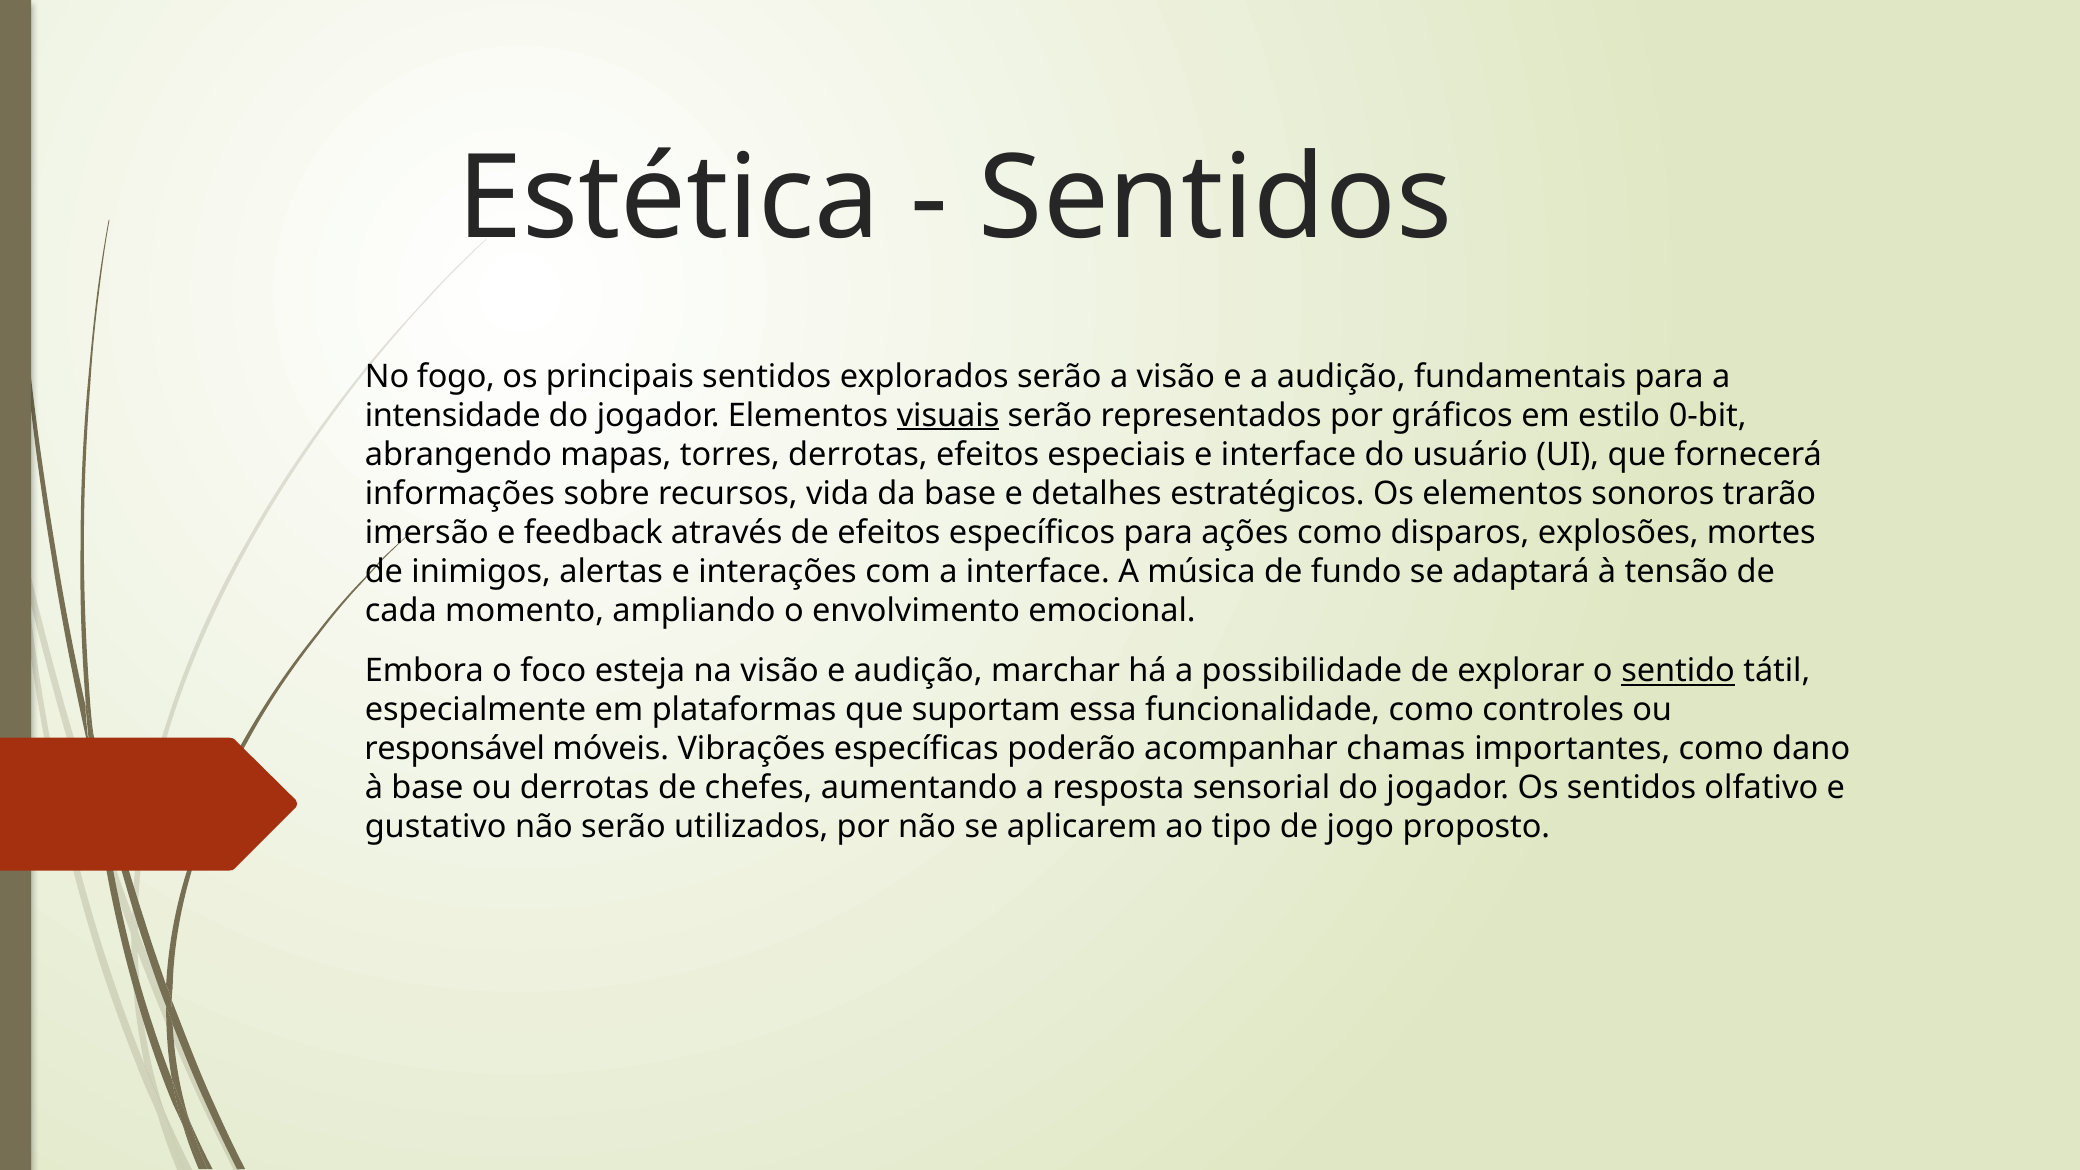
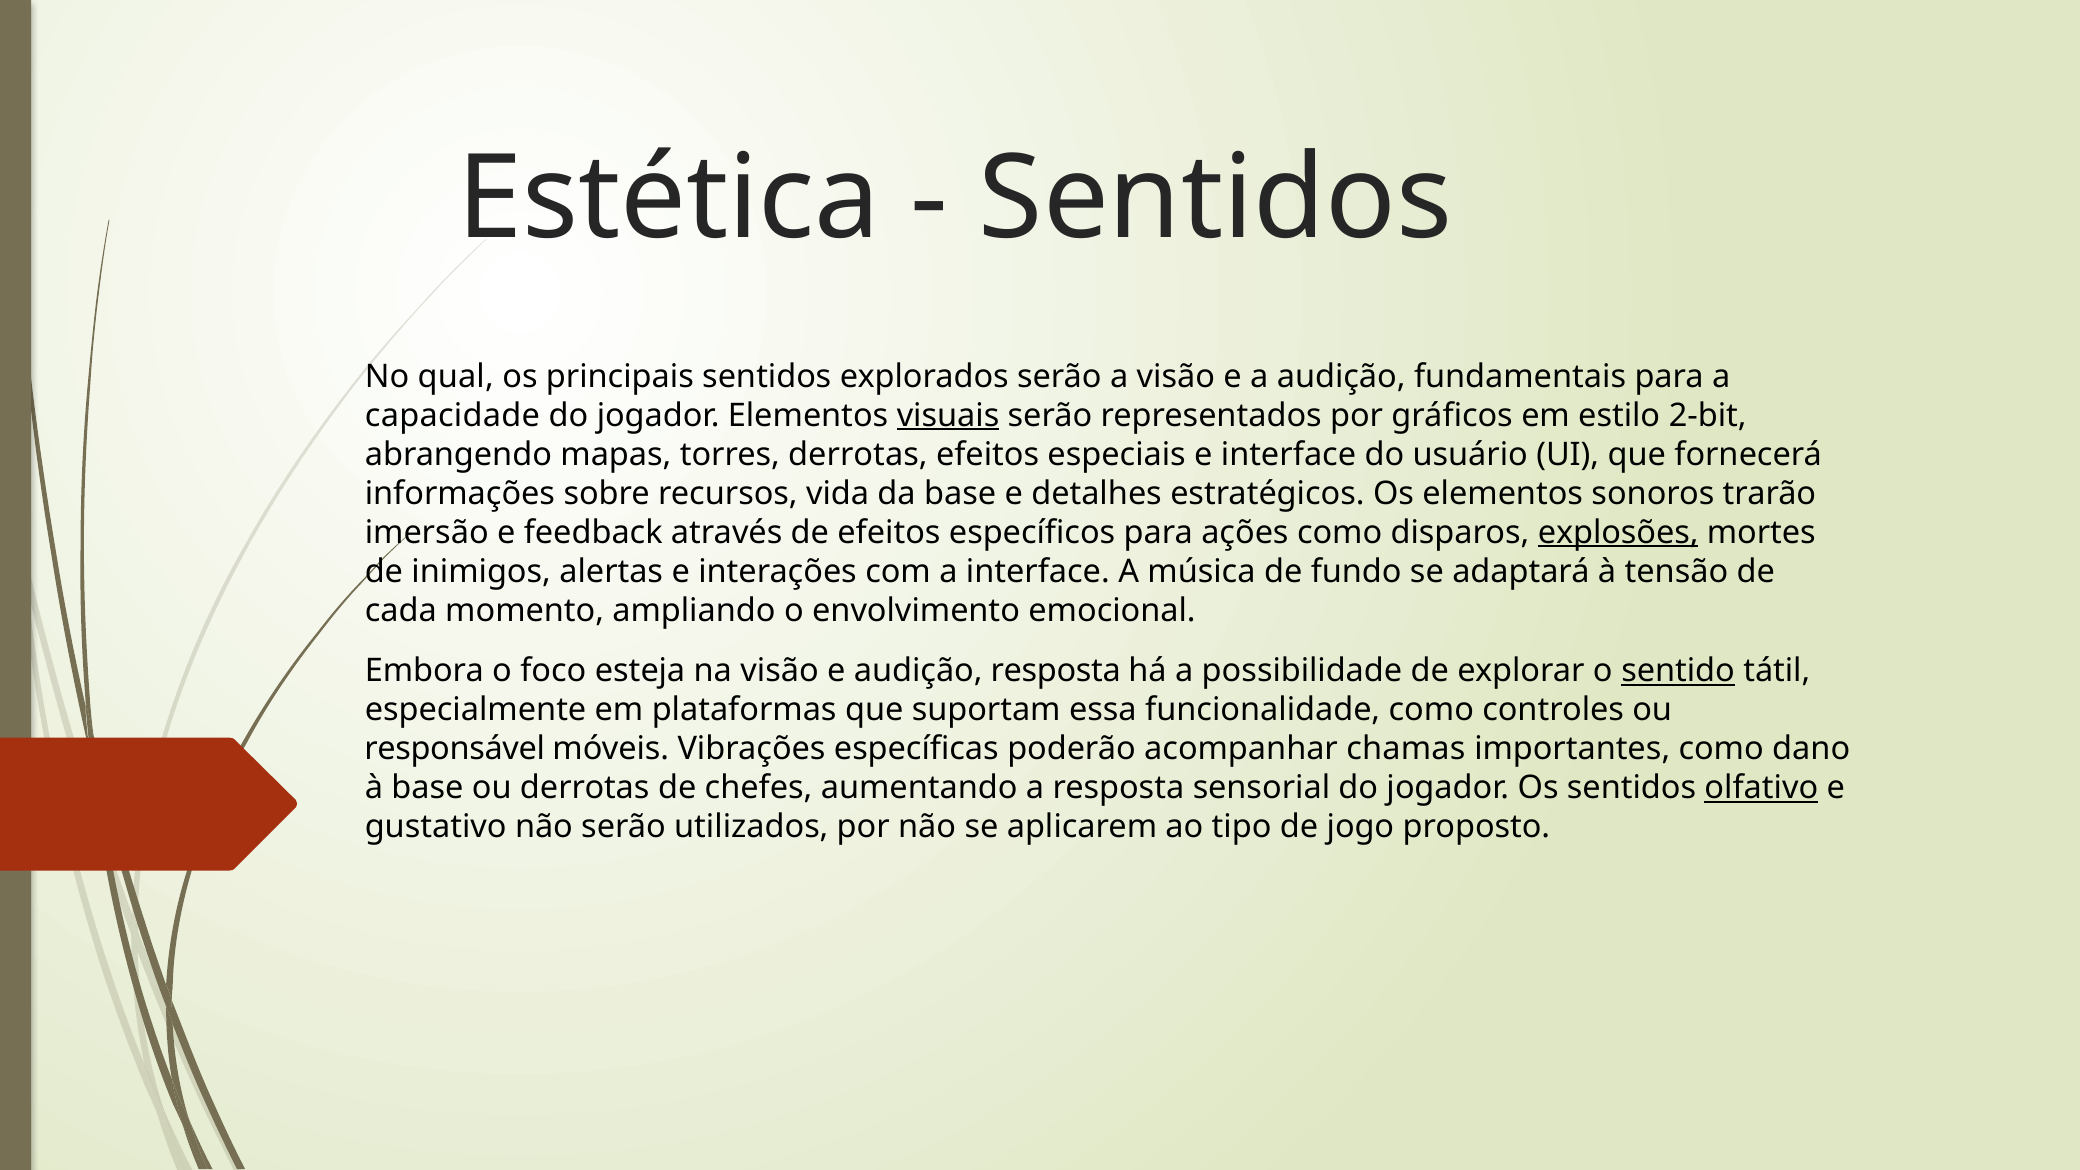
fogo: fogo -> qual (456, 376)
intensidade: intensidade -> capacidade (452, 415)
0-bit: 0-bit -> 2-bit (1708, 415)
explosões underline: none -> present (1618, 532)
audição marchar: marchar -> resposta (1056, 671)
olfativo underline: none -> present (1761, 788)
